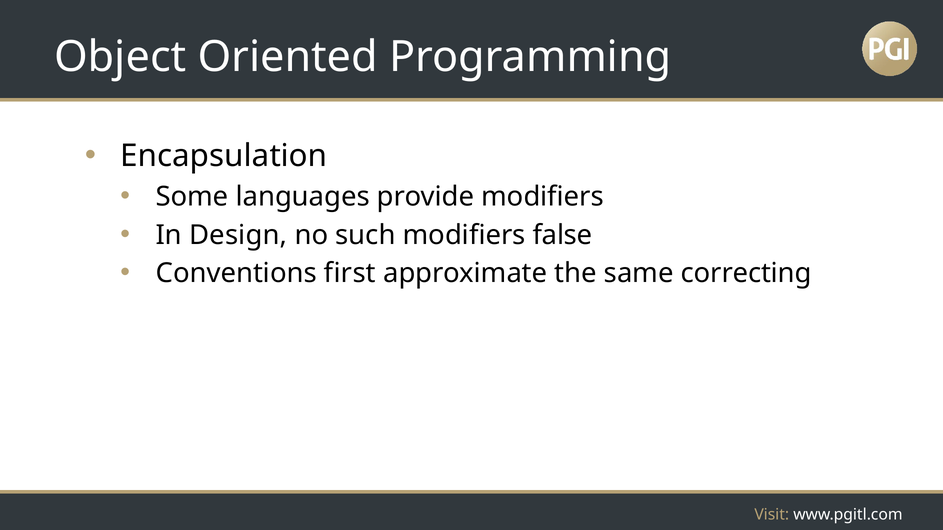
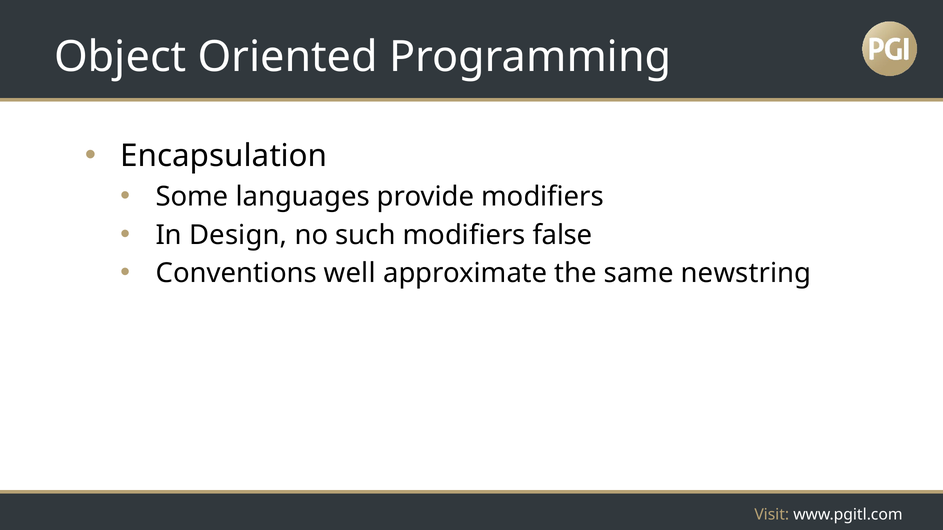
first: first -> well (350, 274)
correcting: correcting -> newstring (746, 274)
